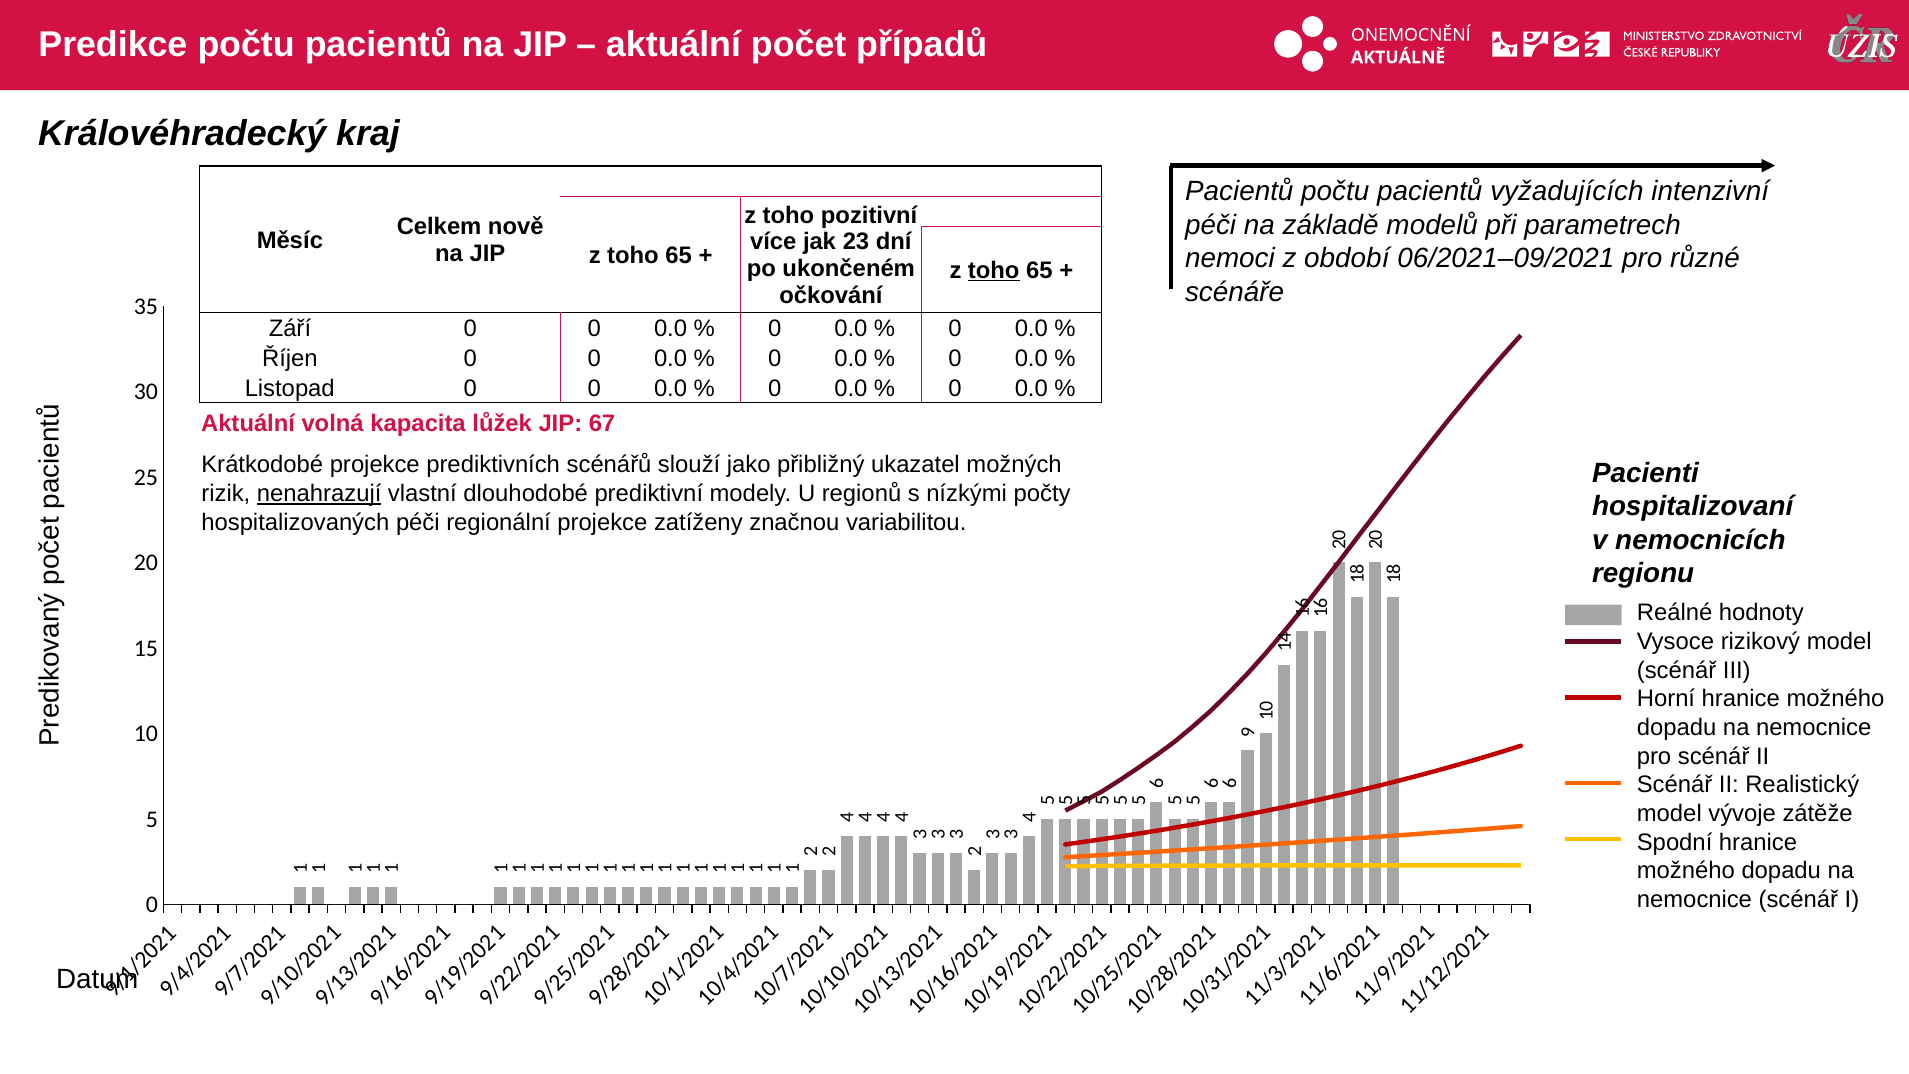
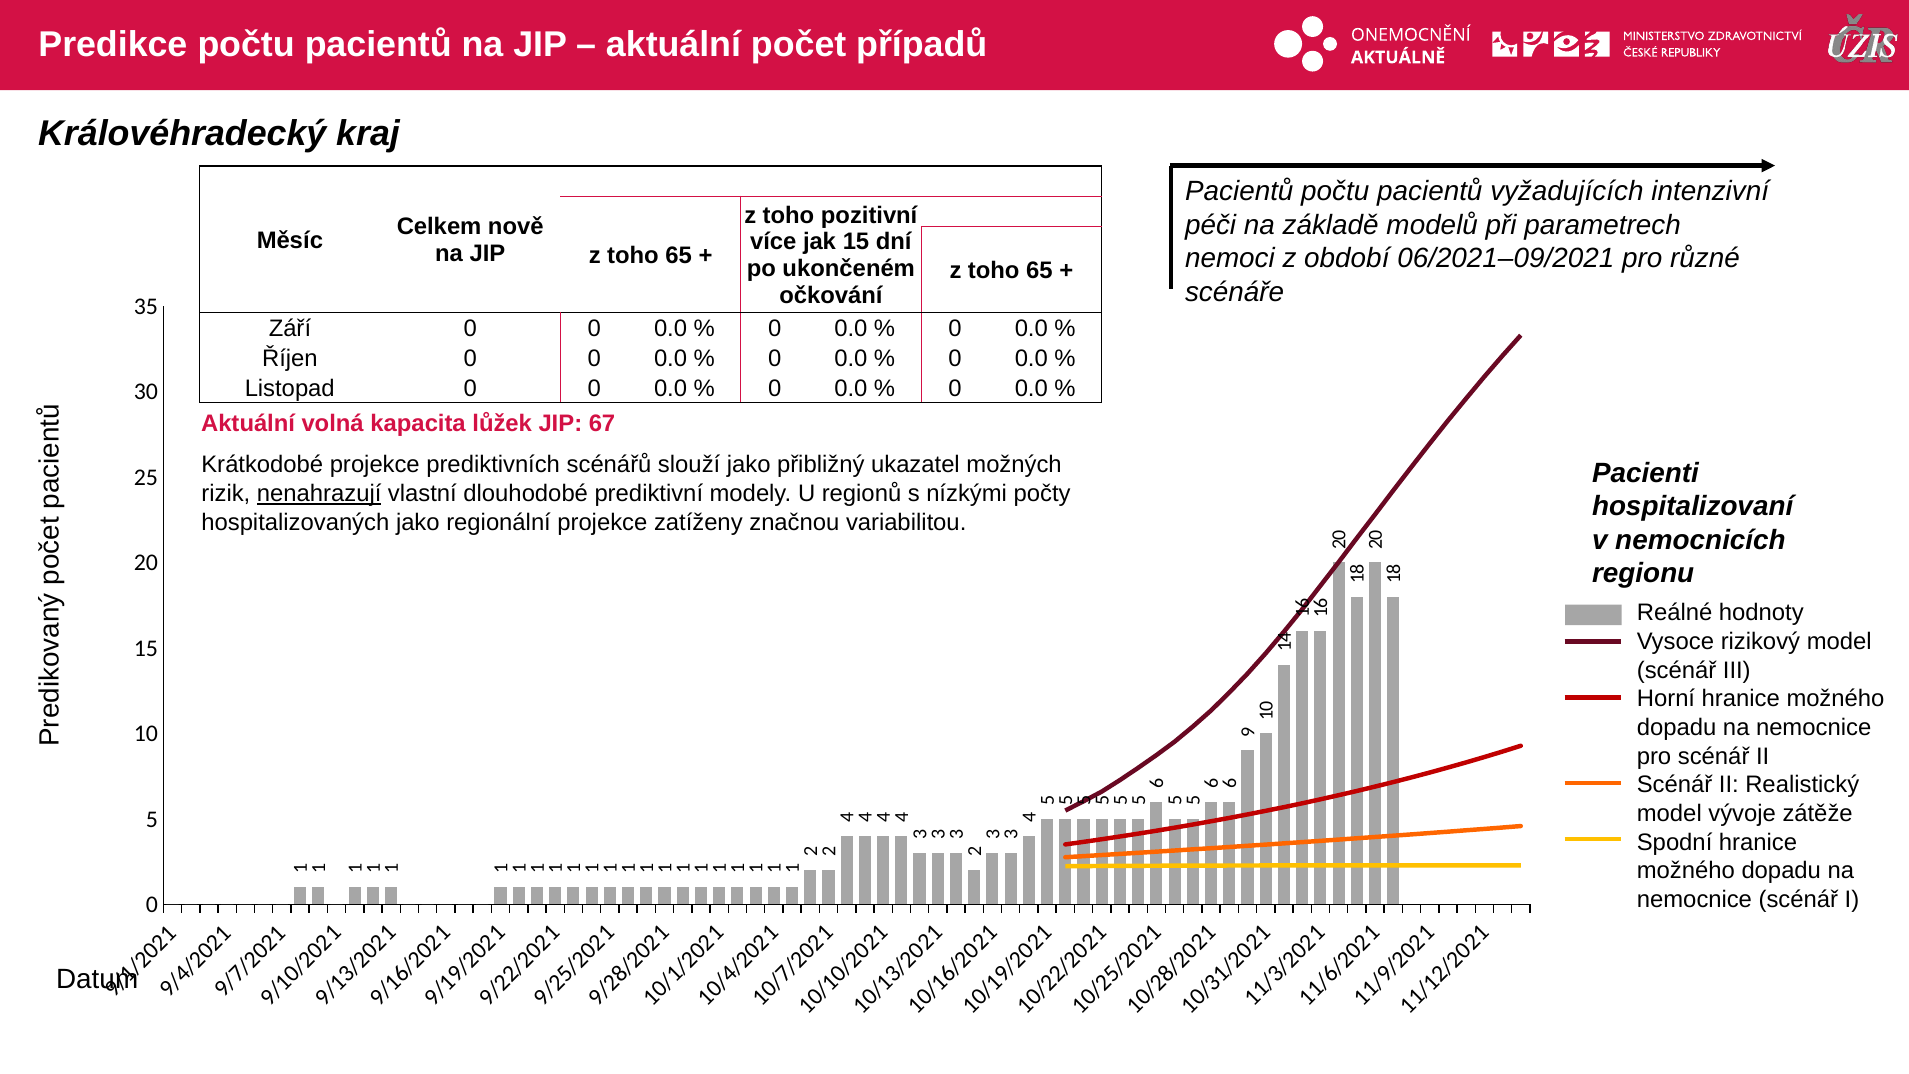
jak 23: 23 -> 15 (856, 242)
toho underline: present -> none (994, 270)
hospitalizovaných péči: péči -> jako (418, 522)
